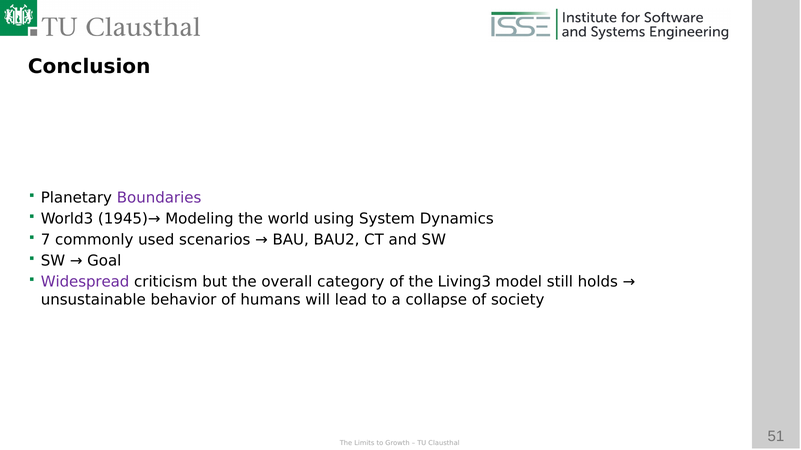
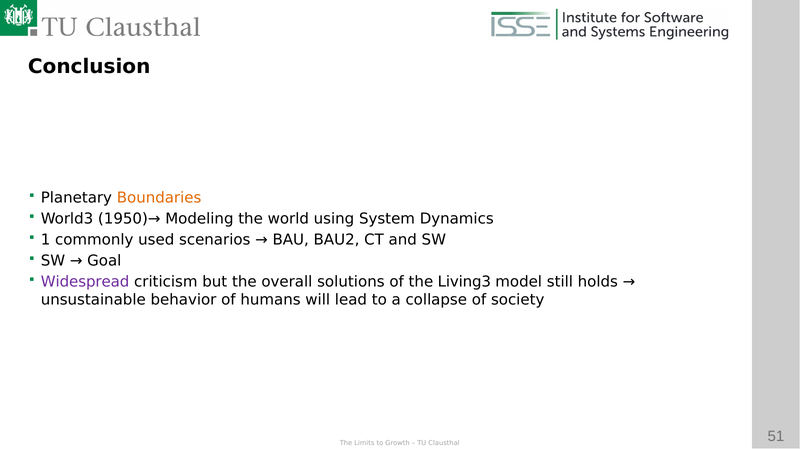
Boundaries colour: purple -> orange (159, 198)
1945)→: 1945)→ -> 1950)→ (129, 219)
7: 7 -> 1 (46, 240)
category: category -> solutions (351, 282)
